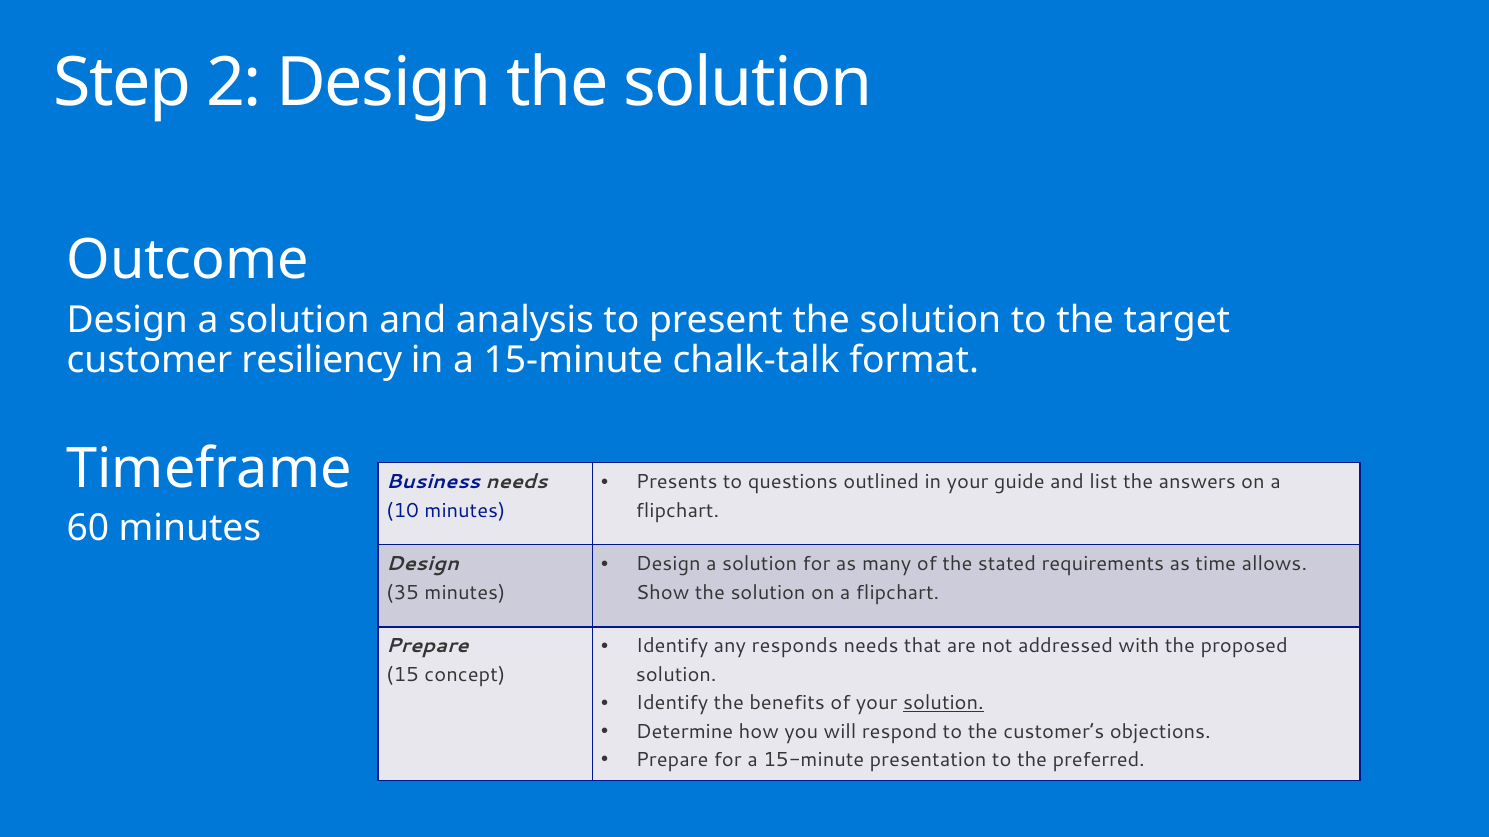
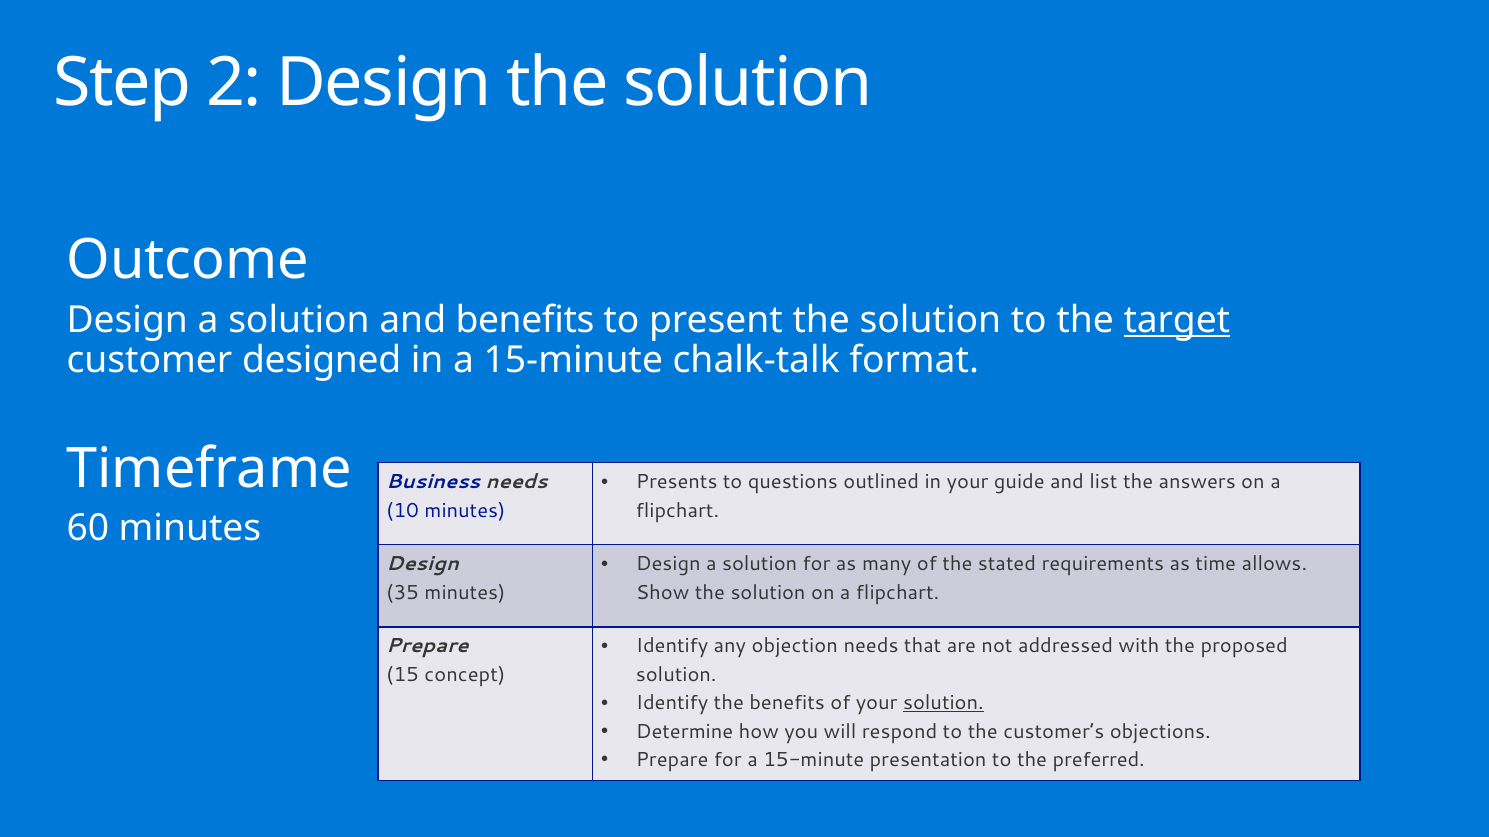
and analysis: analysis -> benefits (525, 320)
target underline: none -> present (1177, 320)
resiliency: resiliency -> designed (322, 360)
responds: responds -> objection (795, 647)
